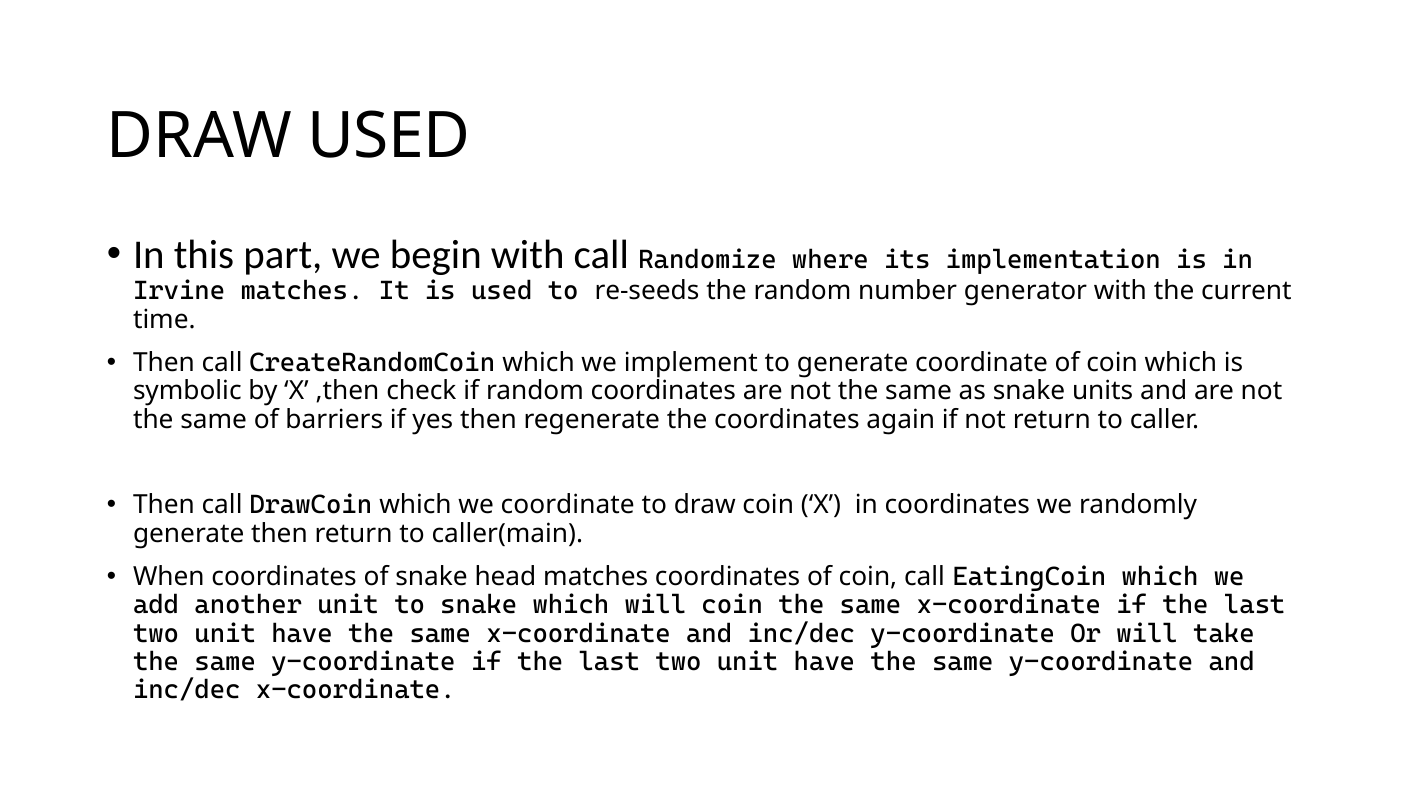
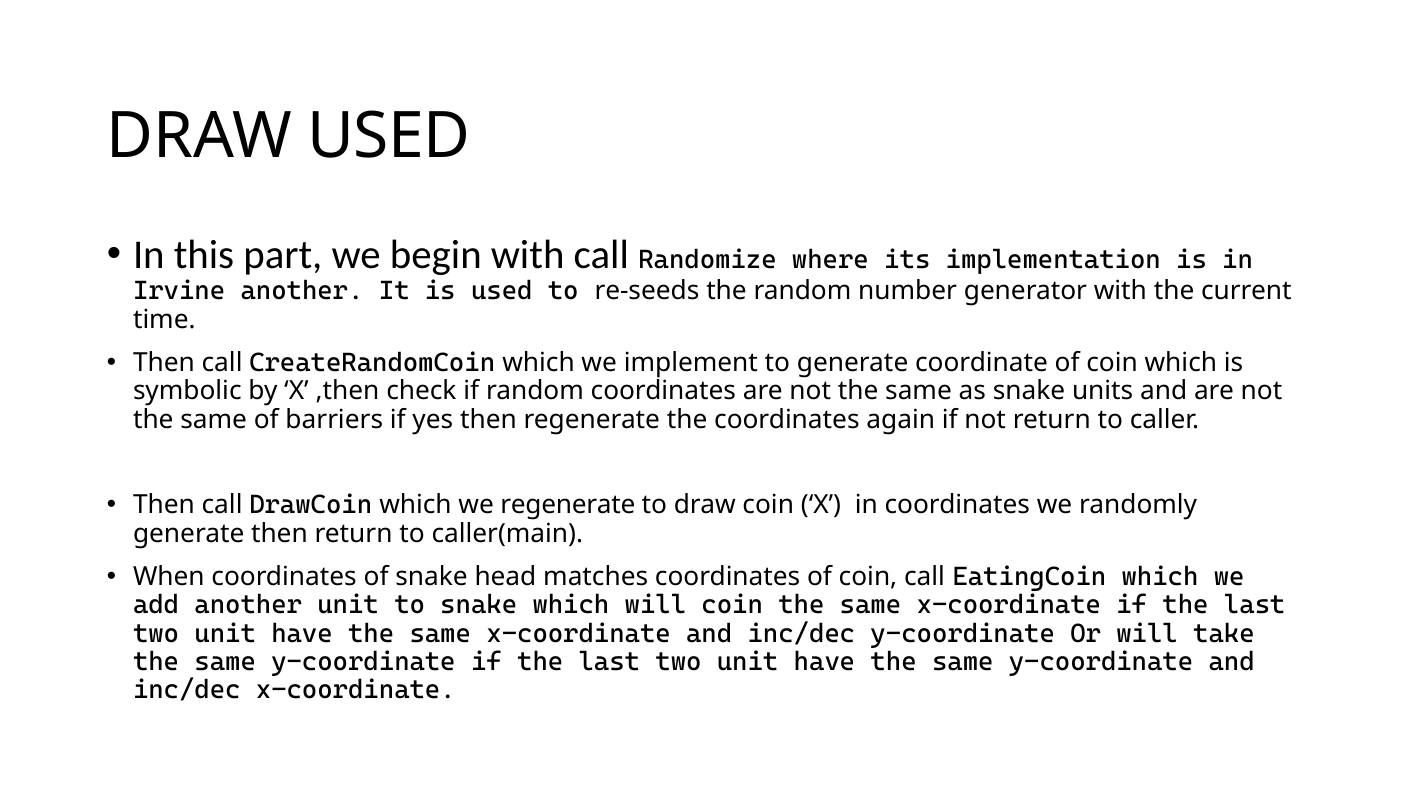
Irvine matches: matches -> another (302, 291)
we coordinate: coordinate -> regenerate (568, 505)
